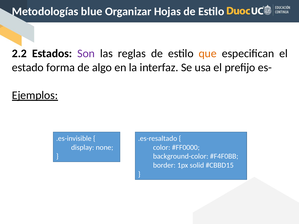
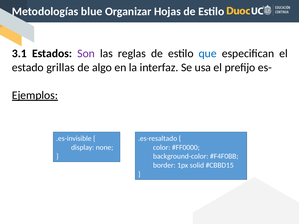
2.2: 2.2 -> 3.1 (19, 54)
que colour: orange -> blue (208, 54)
forma: forma -> grillas (61, 67)
